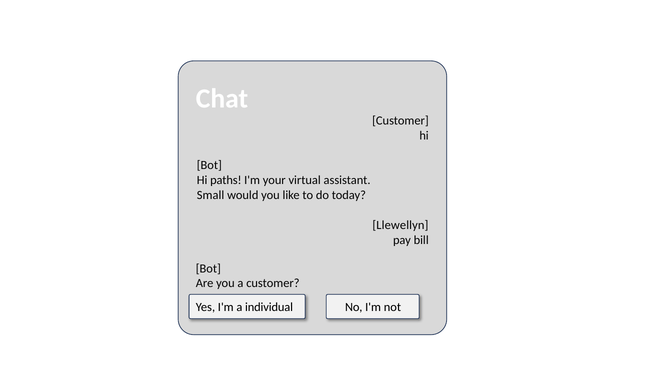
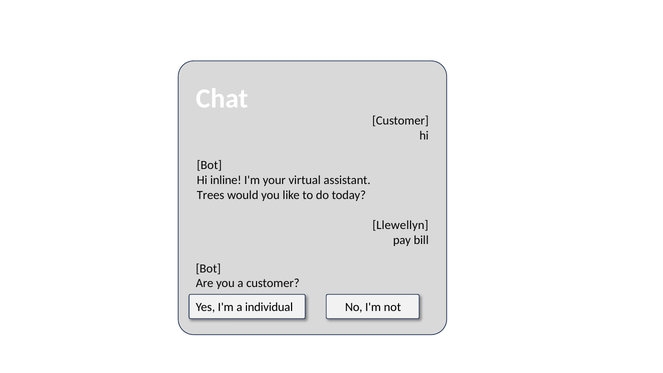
paths: paths -> inline (226, 180)
Small: Small -> Trees (211, 195)
